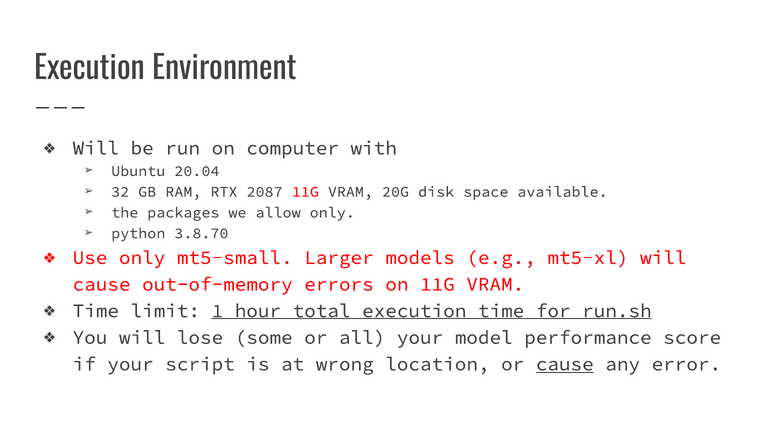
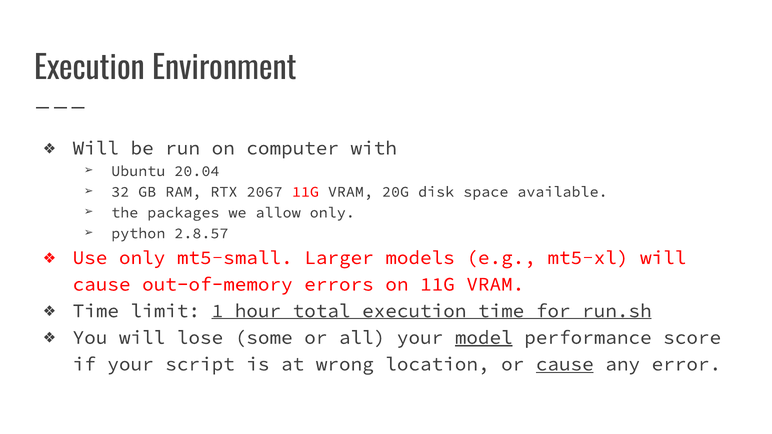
2087: 2087 -> 2067 (265, 192)
3.8.70: 3.8.70 -> 2.8.57 (201, 233)
model underline: none -> present (484, 338)
